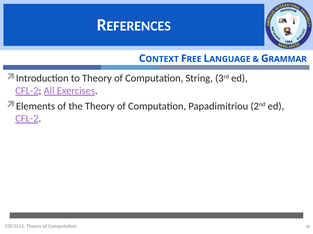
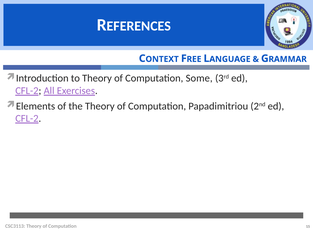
String: String -> Some (199, 79)
